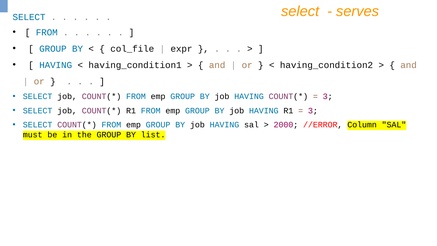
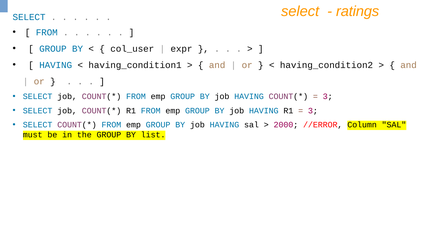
serves: serves -> ratings (358, 11)
col_file: col_file -> col_user (132, 49)
